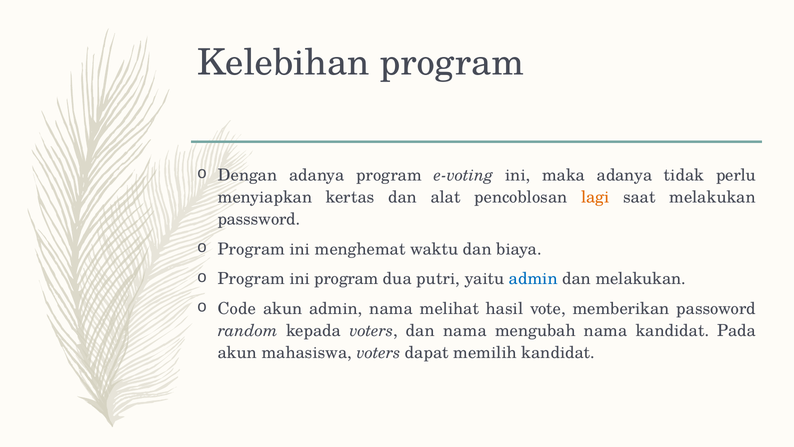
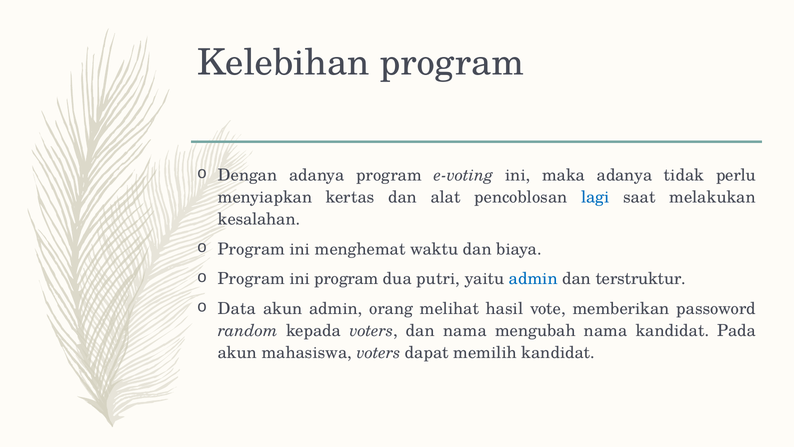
lagi colour: orange -> blue (595, 197)
passsword: passsword -> kesalahan (259, 219)
dan melakukan: melakukan -> terstruktur (641, 279)
Code: Code -> Data (237, 308)
admin nama: nama -> orang (391, 308)
